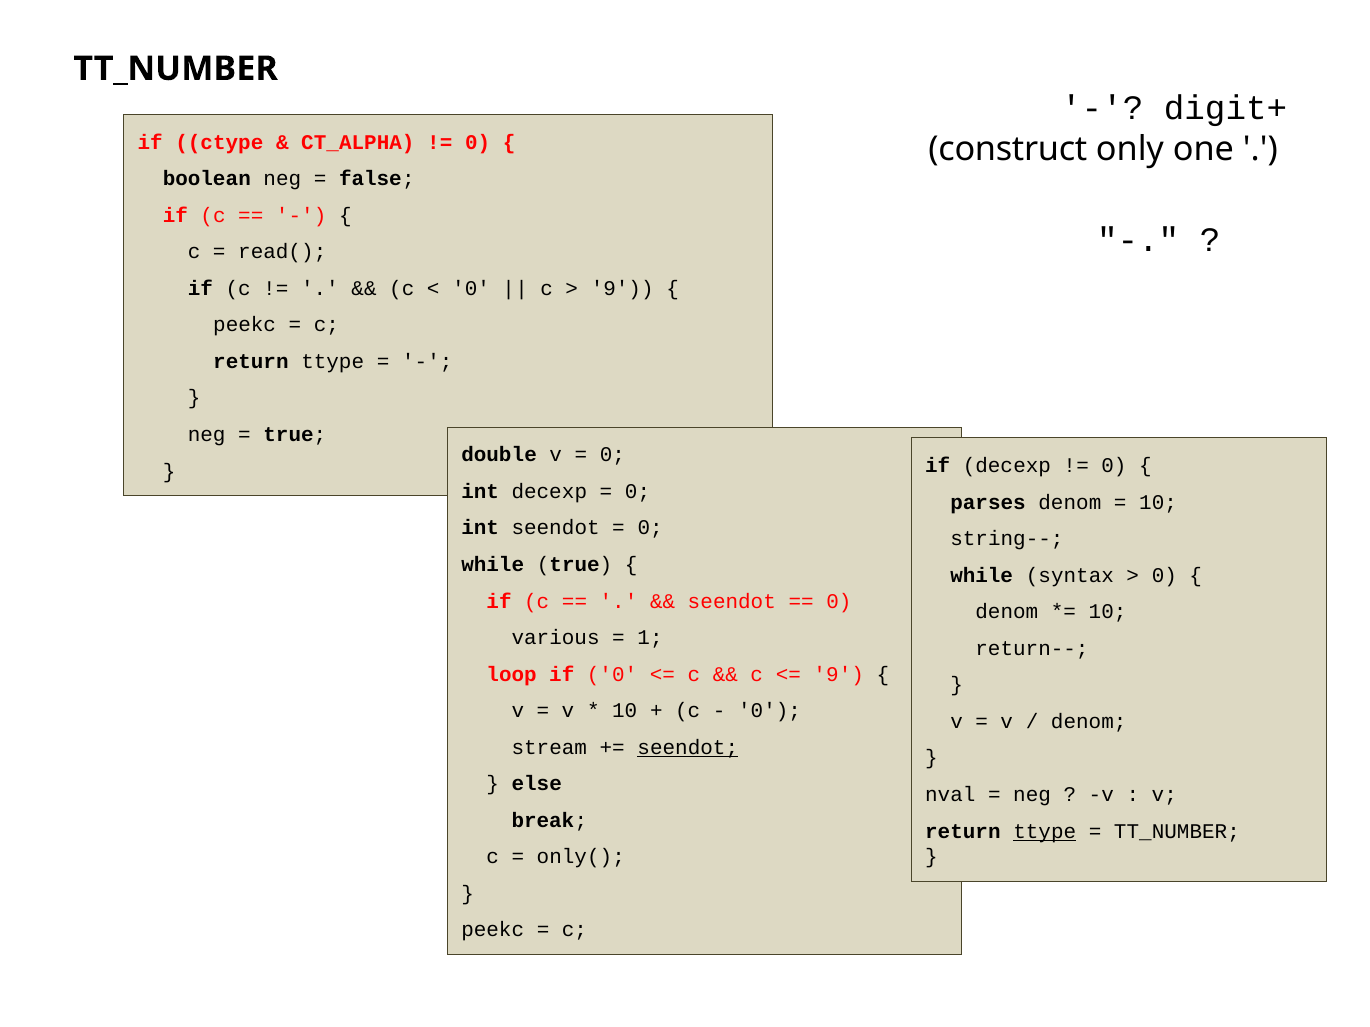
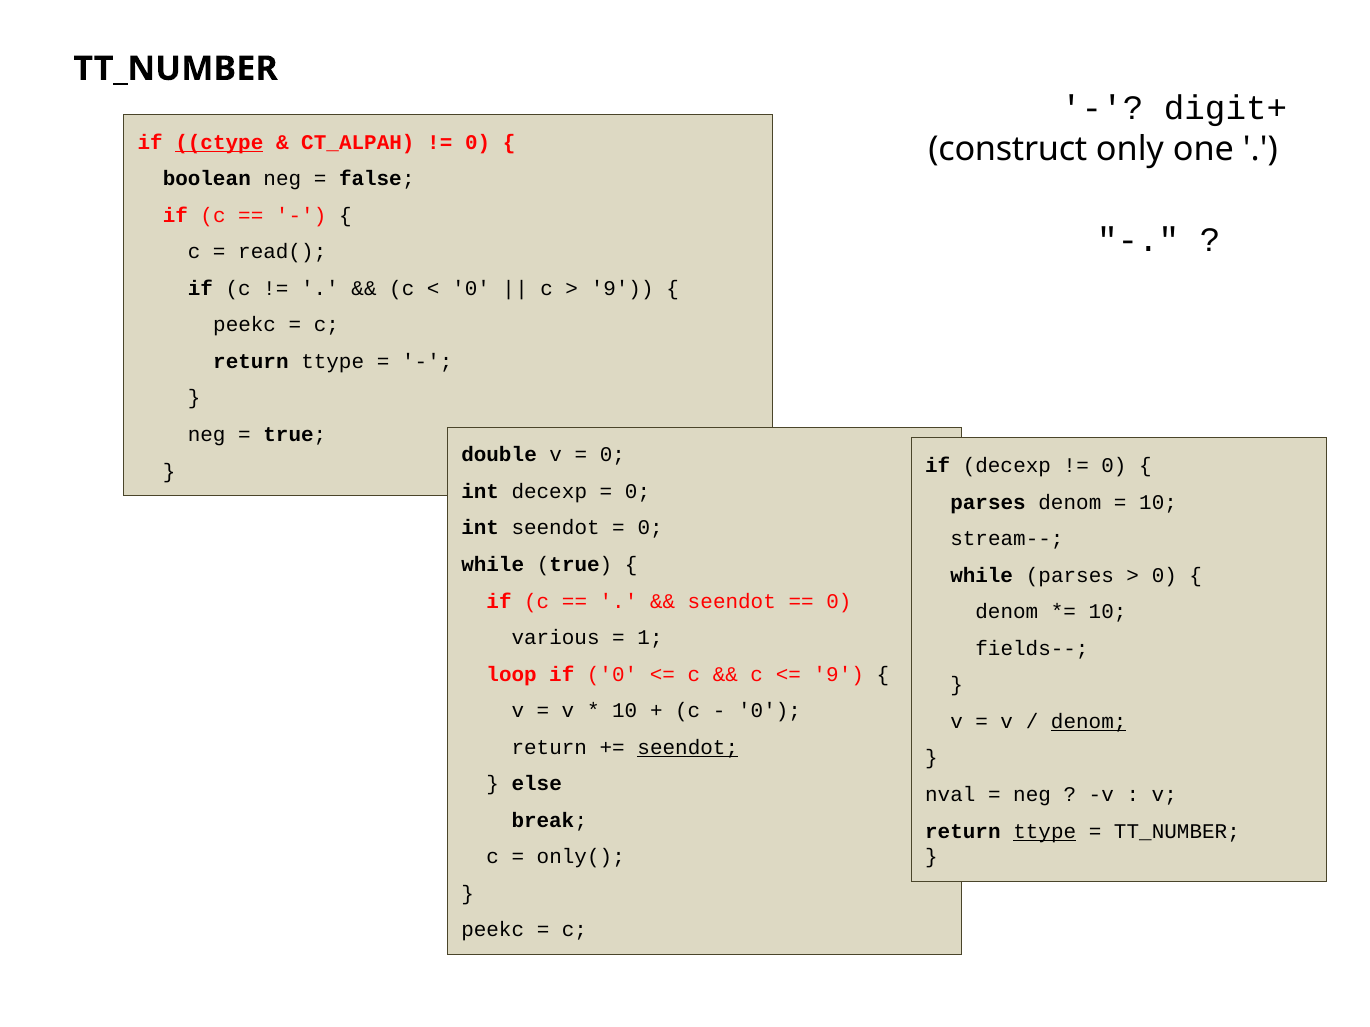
ctype underline: none -> present (219, 142)
CT_ALPHA: CT_ALPHA -> CT_ALPAH (358, 142)
string--: string-- -> stream-- (1007, 539)
while syntax: syntax -> parses (1070, 576)
return--: return-- -> fields-- (1032, 649)
denom underline: none -> present (1089, 722)
stream: stream -> return (549, 748)
